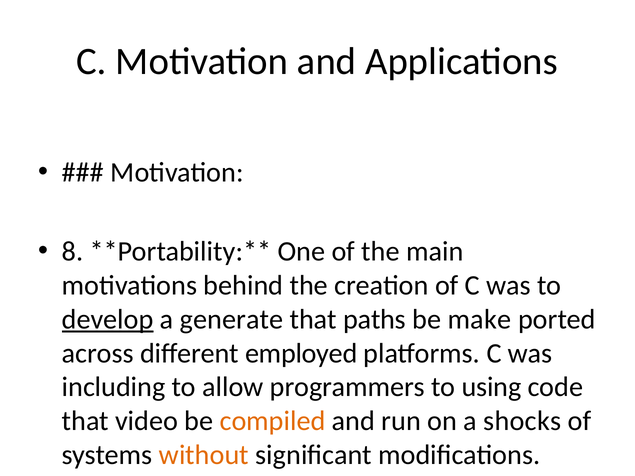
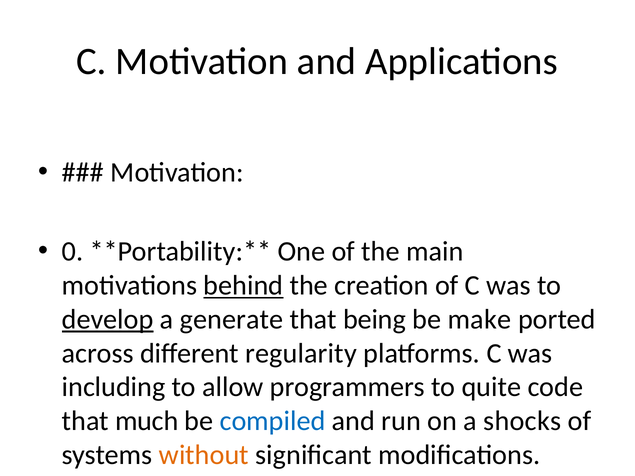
8: 8 -> 0 (73, 252)
behind underline: none -> present (243, 286)
paths: paths -> being (375, 320)
employed: employed -> regularity (301, 353)
using: using -> quite (491, 387)
video: video -> much (147, 421)
compiled colour: orange -> blue (273, 421)
